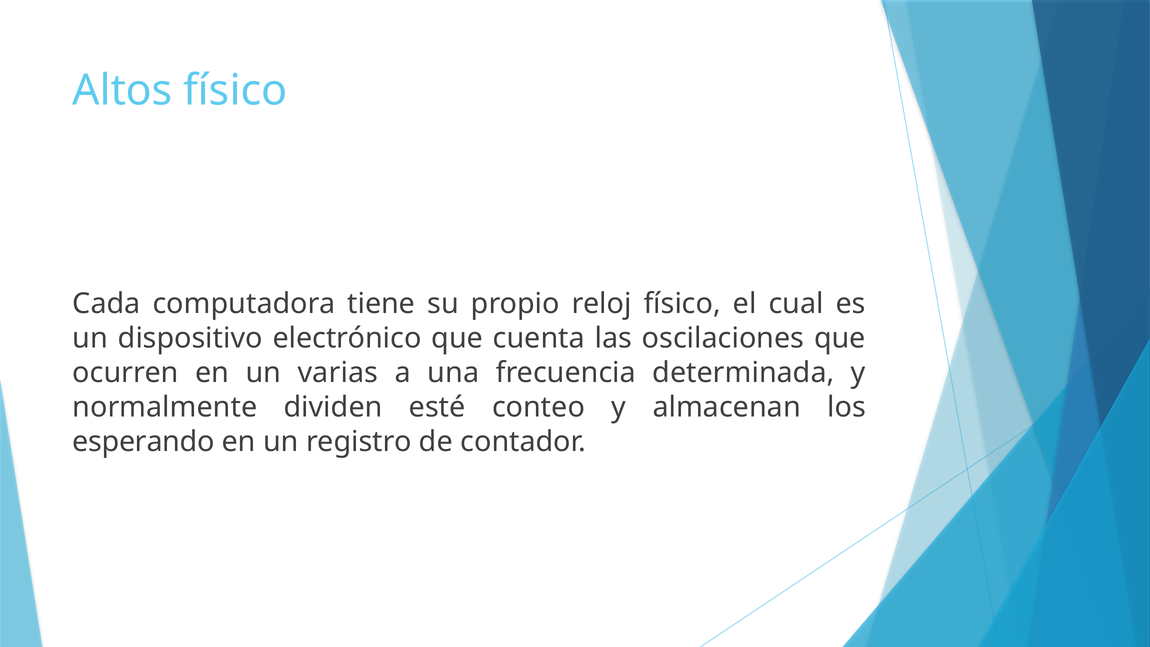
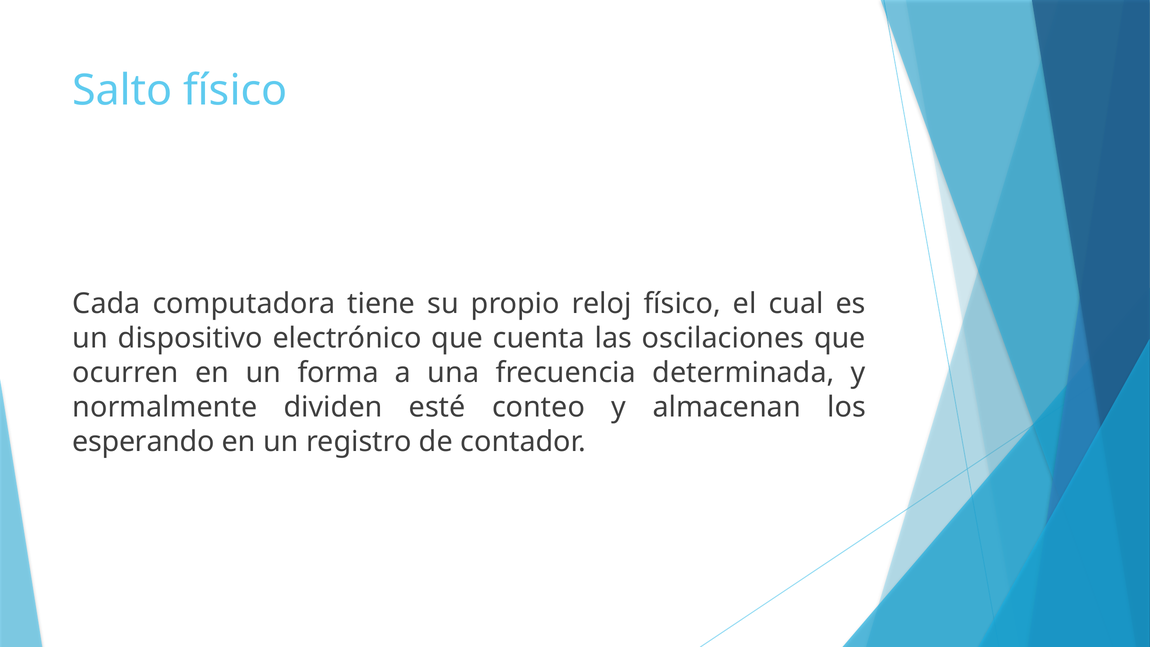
Altos: Altos -> Salto (122, 91)
varias: varias -> forma (338, 373)
